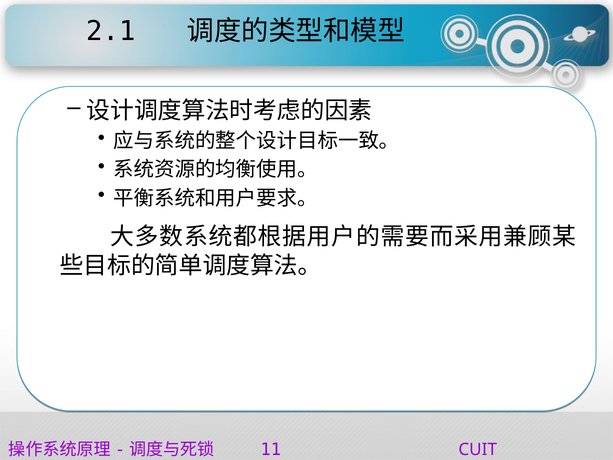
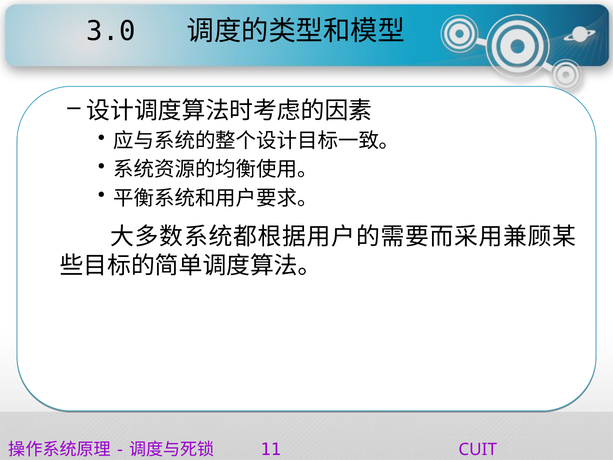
2.1: 2.1 -> 3.0 (111, 31)
